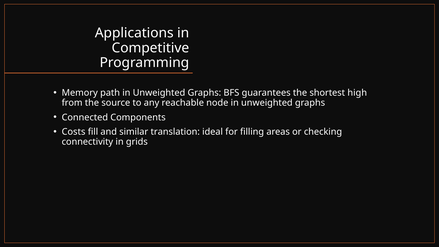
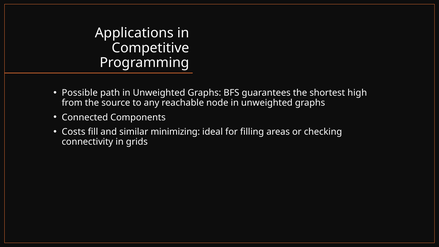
Memory: Memory -> Possible (80, 93)
translation: translation -> minimizing (175, 132)
